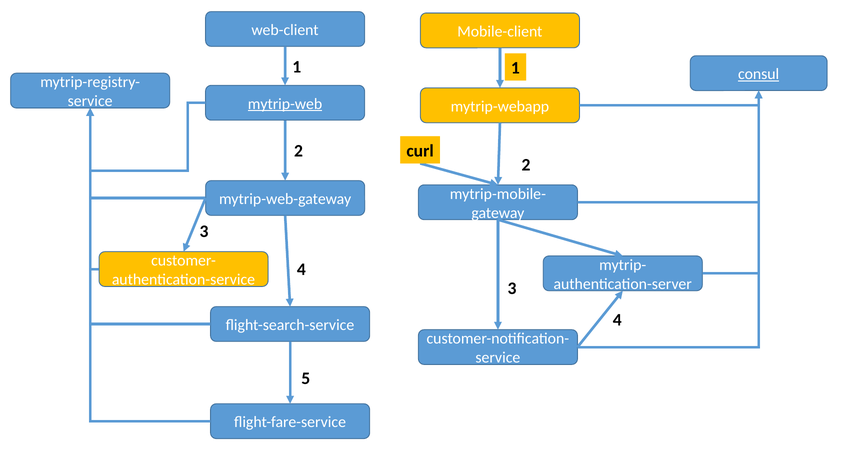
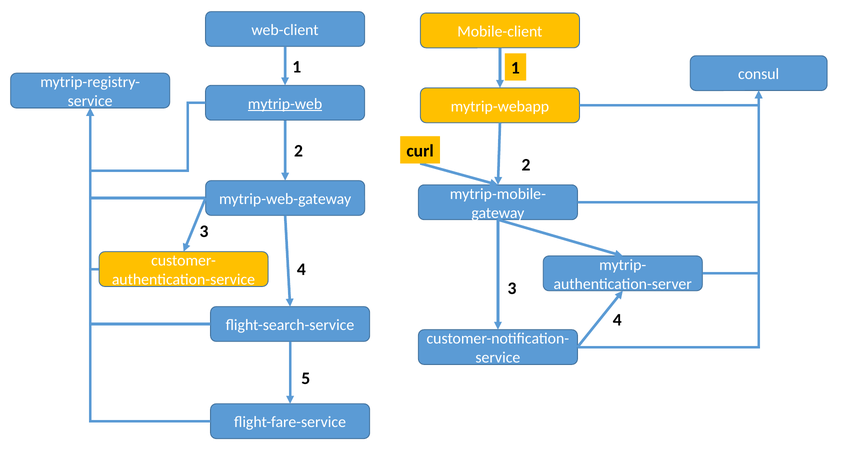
consul underline: present -> none (759, 74)
